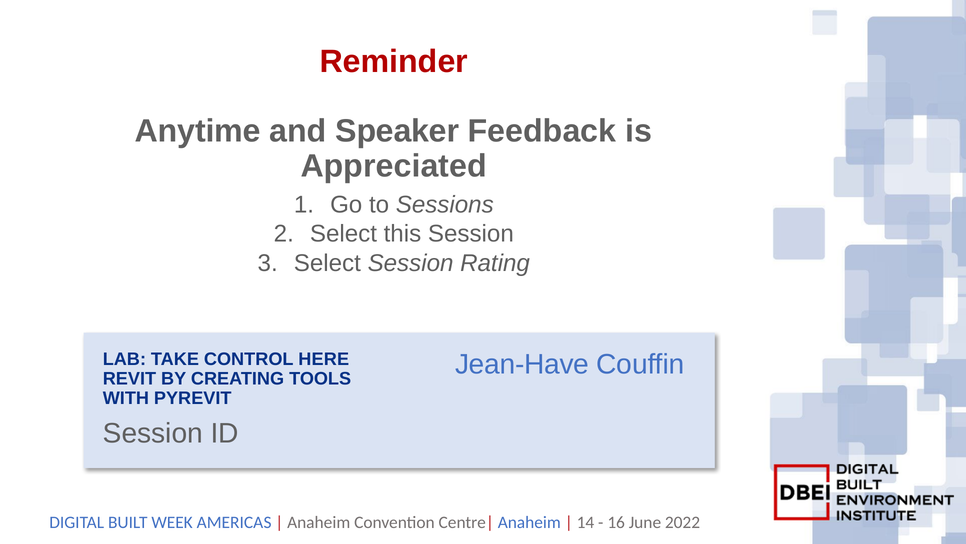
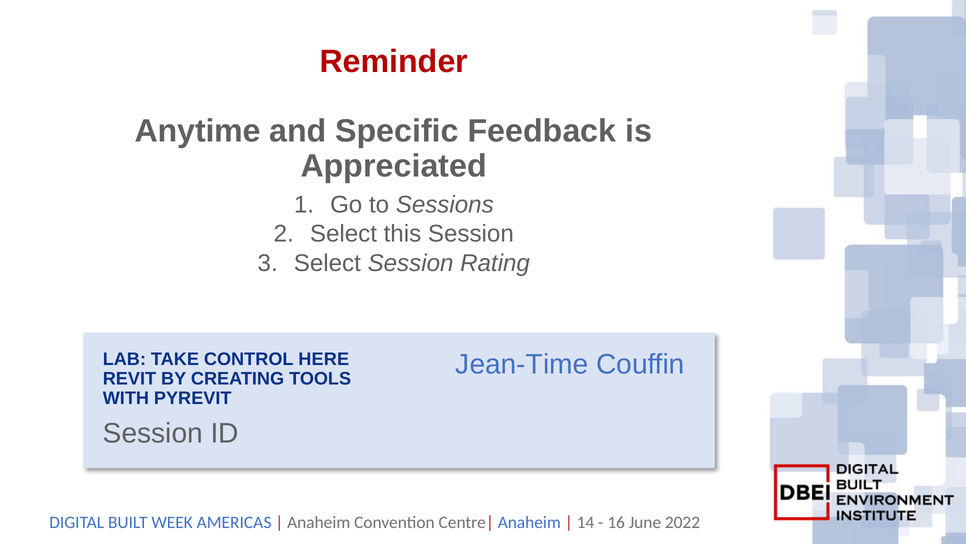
Speaker: Speaker -> Specific (397, 131)
Jean-Have: Jean-Have -> Jean-Time (522, 364)
